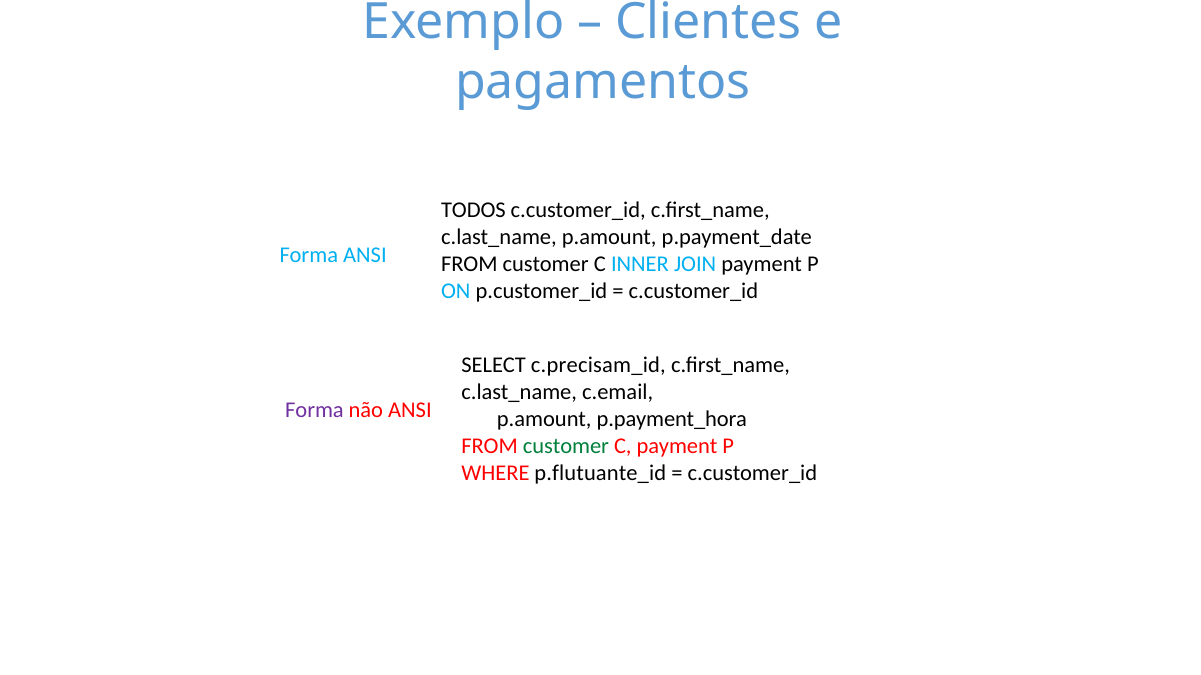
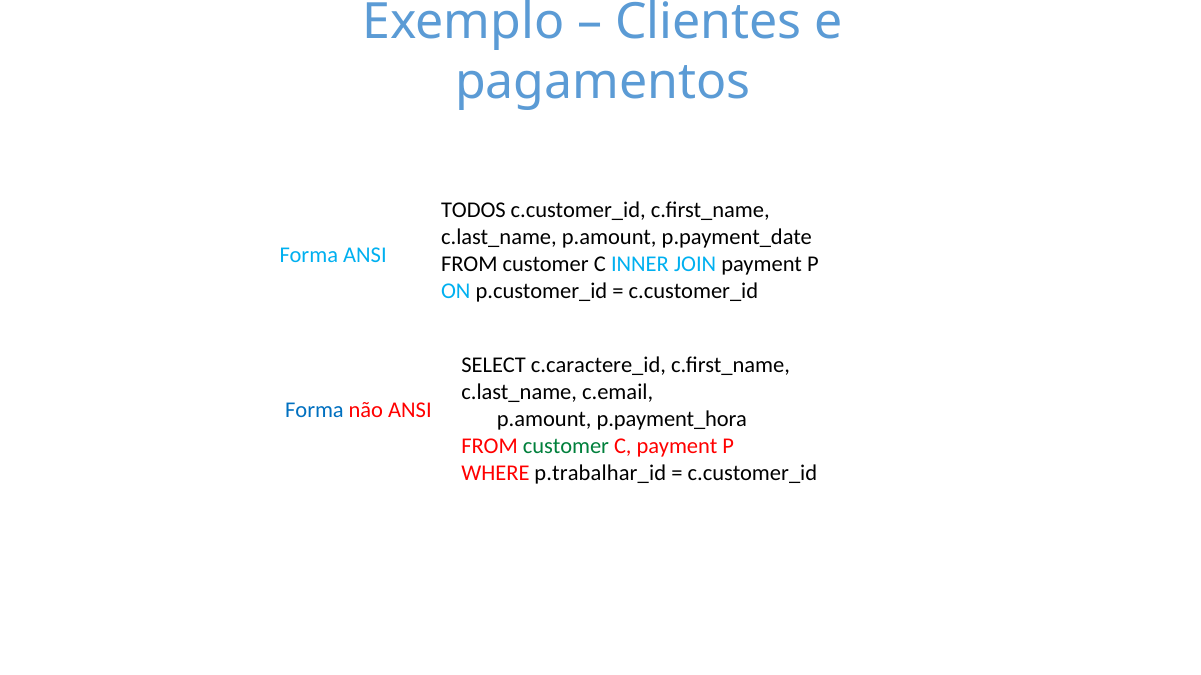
c.precisam_id: c.precisam_id -> c.caractere_id (598, 366)
Forma colour: purple -> blue (314, 410)
p.flutuante_id: p.flutuante_id -> p.trabalhar_id (600, 474)
